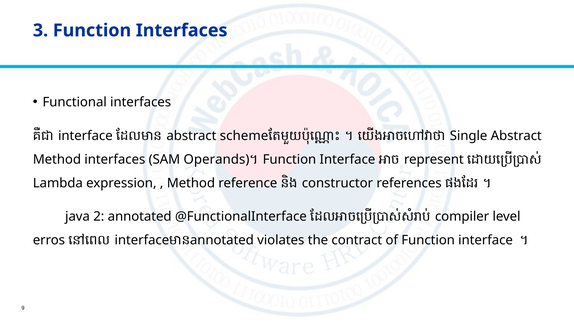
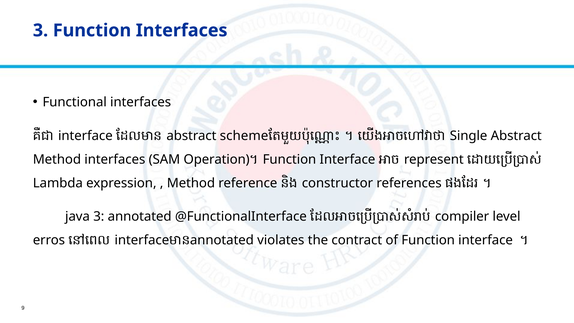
Operands: Operands -> Operation (217, 159)
java 2: 2 -> 3 (99, 217)
